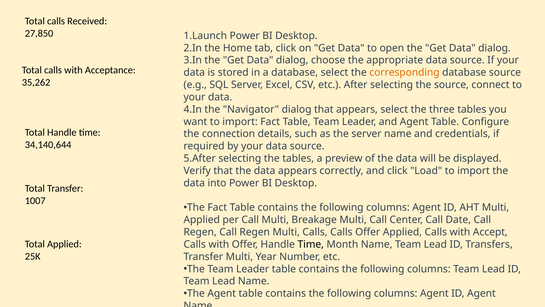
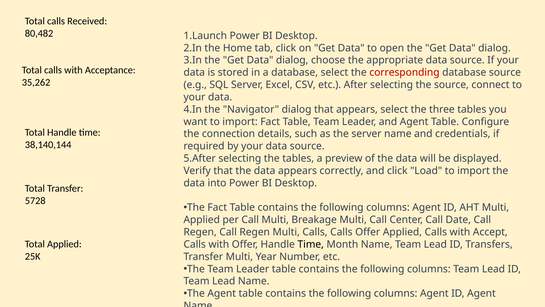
27,850: 27,850 -> 80,482 (39, 33)
corresponding colour: orange -> red (404, 72)
34,140,644: 34,140,644 -> 38,140,144 (48, 145)
1007: 1007 -> 5728 (35, 200)
